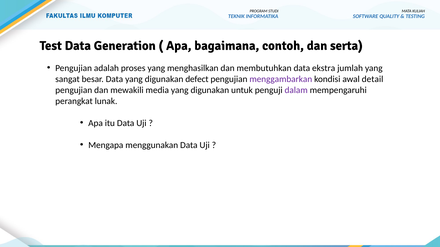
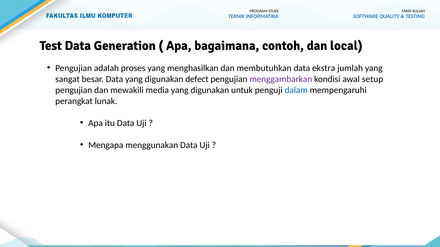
serta: serta -> local (346, 46)
detail: detail -> setup (373, 79)
dalam colour: purple -> blue (296, 90)
